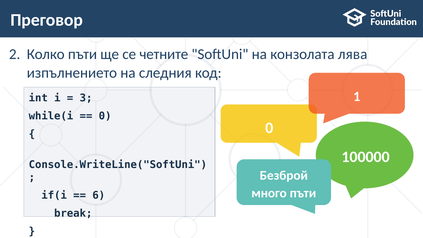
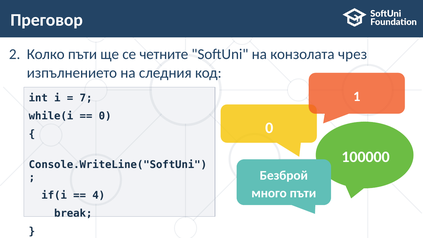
лява: лява -> чрез (353, 54)
3: 3 -> 7 (86, 98)
6: 6 -> 4 (99, 195)
